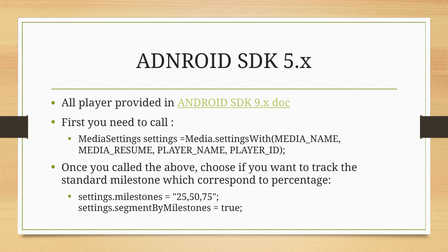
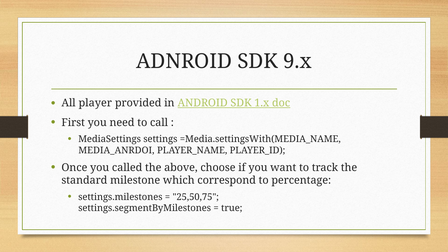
5.x: 5.x -> 9.x (297, 61)
9.x: 9.x -> 1.x (262, 103)
MEDIA_RESUME: MEDIA_RESUME -> MEDIA_ANRDOI (116, 150)
